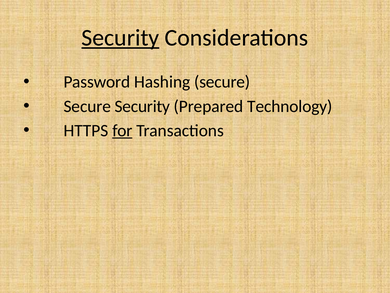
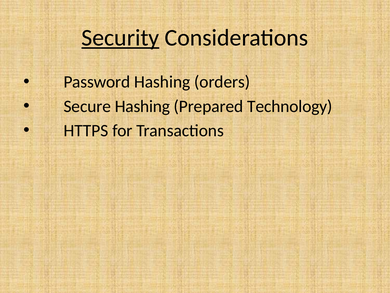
secure: secure -> orders (222, 82)
Security: Security -> Hashing (142, 106)
for underline: present -> none (122, 130)
